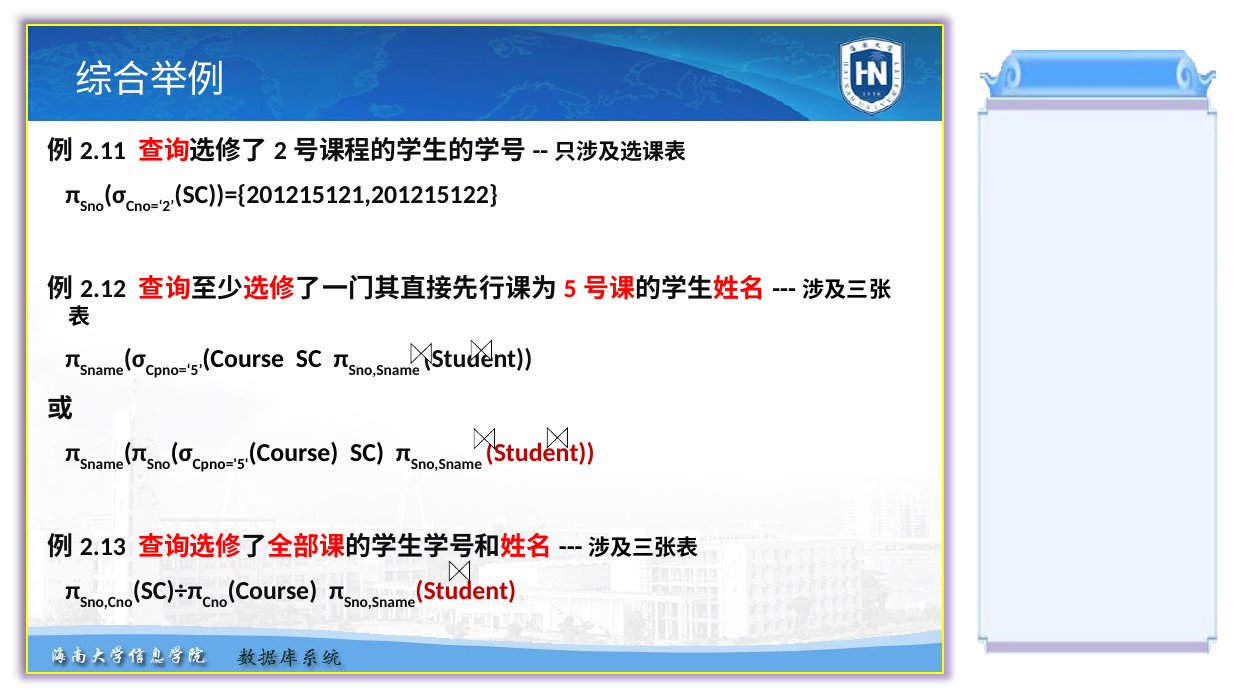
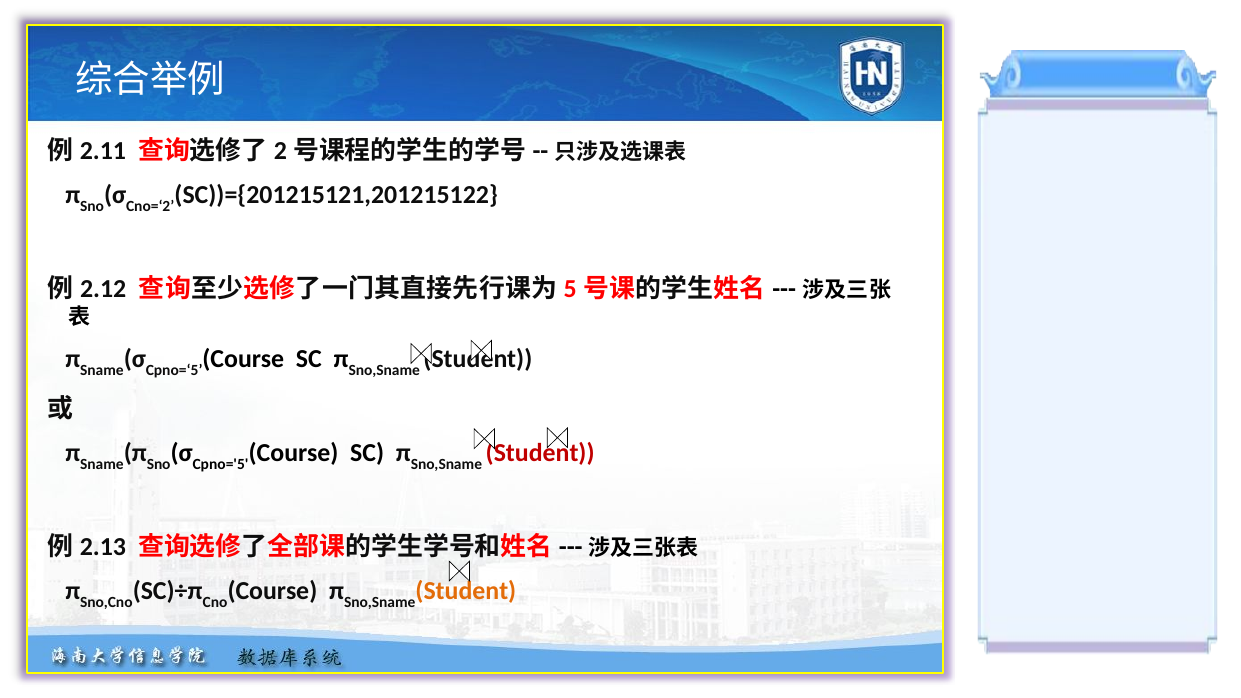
Student colour: red -> orange (466, 591)
